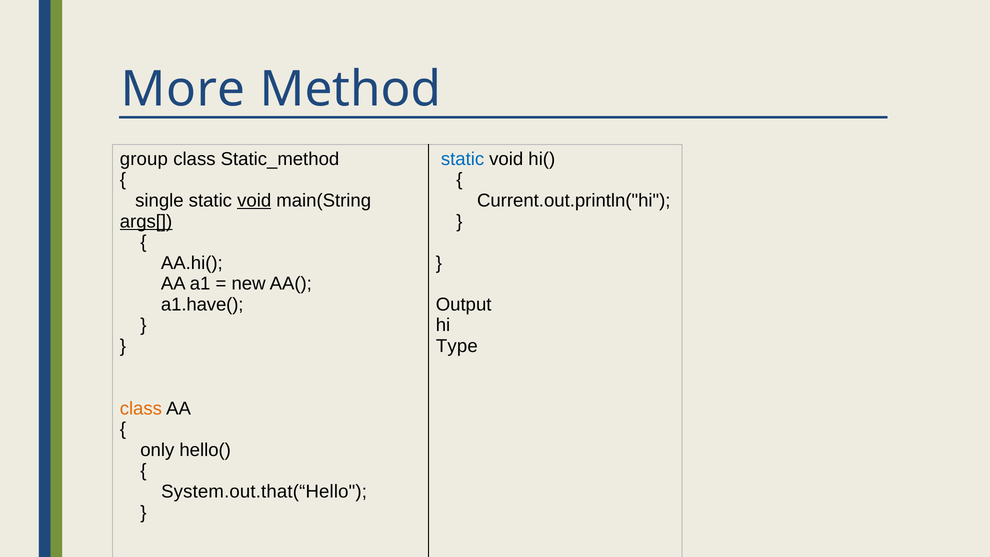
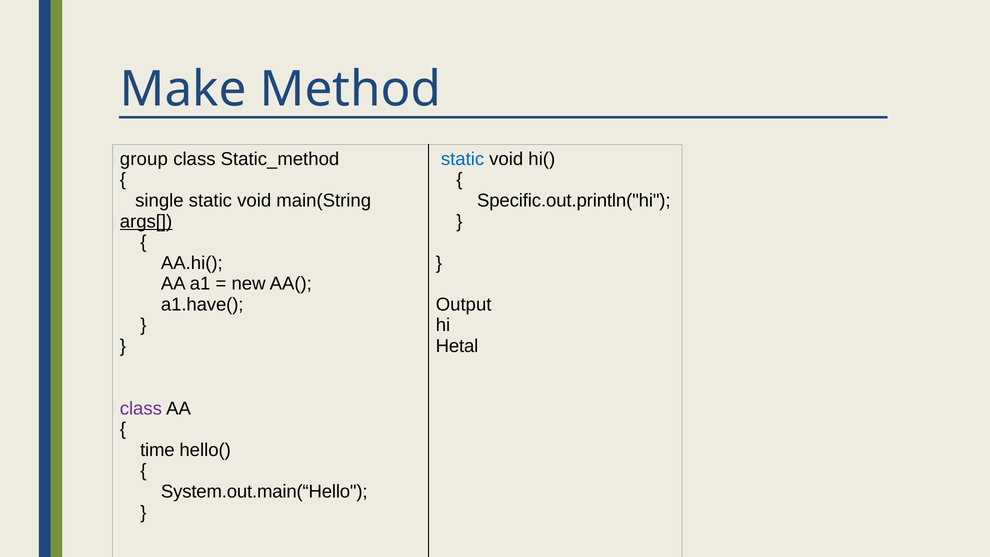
More: More -> Make (183, 90)
void underline: present -> none (254, 201)
Current.out.println("hi: Current.out.println("hi -> Specific.out.println("hi (574, 201)
Type: Type -> Hetal (457, 346)
class colour: orange -> purple (141, 408)
only: only -> time (157, 450)
System.out.that(“Hello: System.out.that(“Hello -> System.out.main(“Hello (264, 492)
